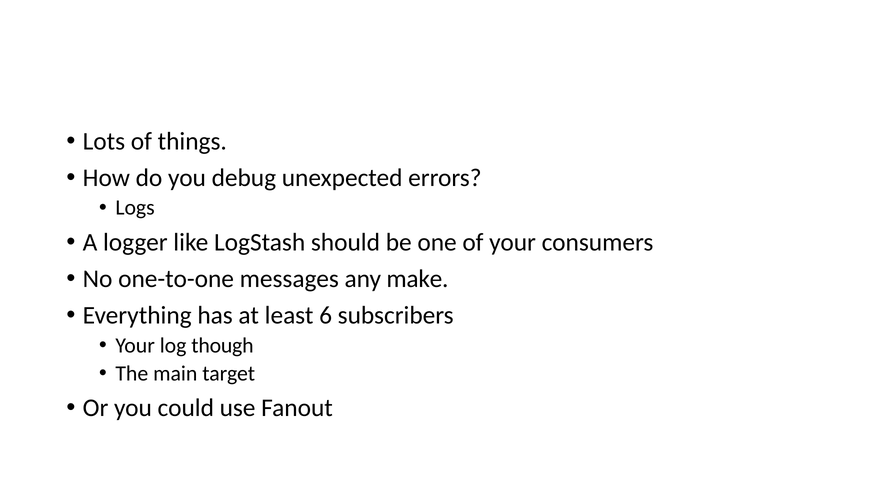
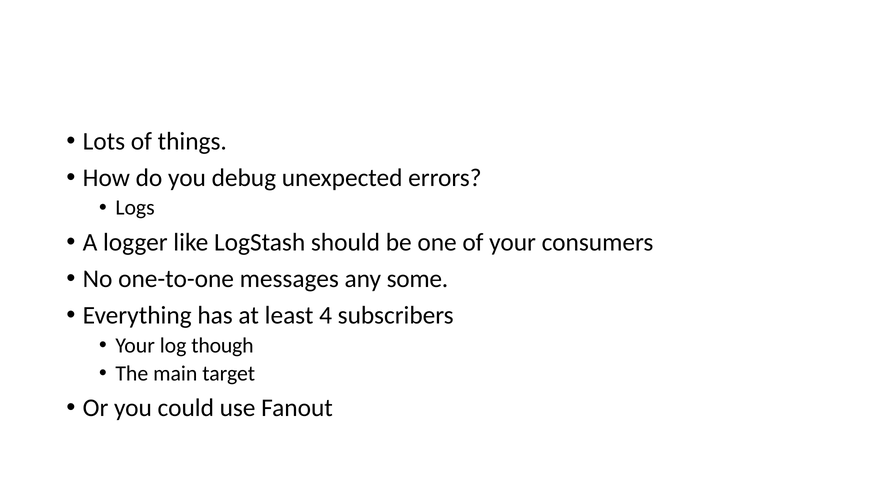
make: make -> some (417, 279)
6: 6 -> 4 (326, 315)
